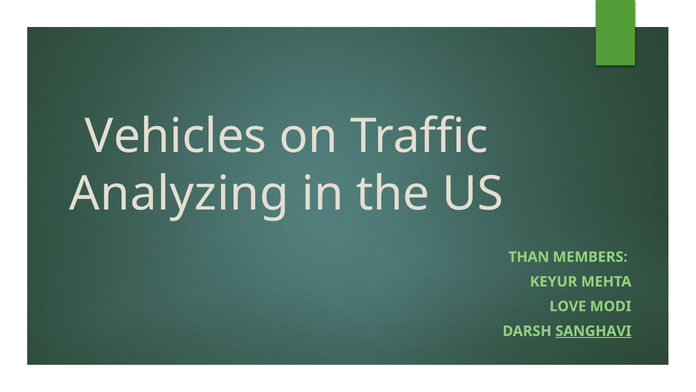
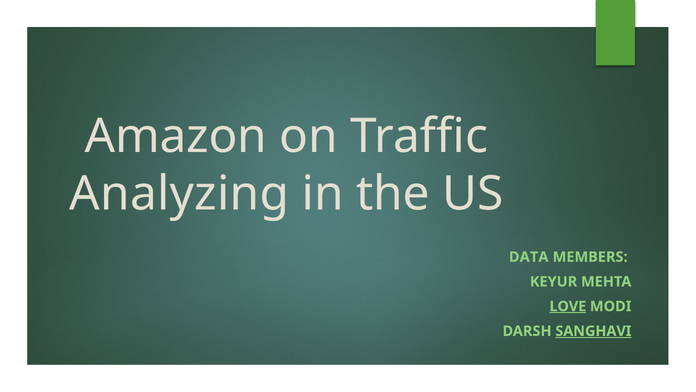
Vehicles: Vehicles -> Amazon (176, 136)
THAN: THAN -> DATA (529, 257)
LOVE underline: none -> present (568, 306)
